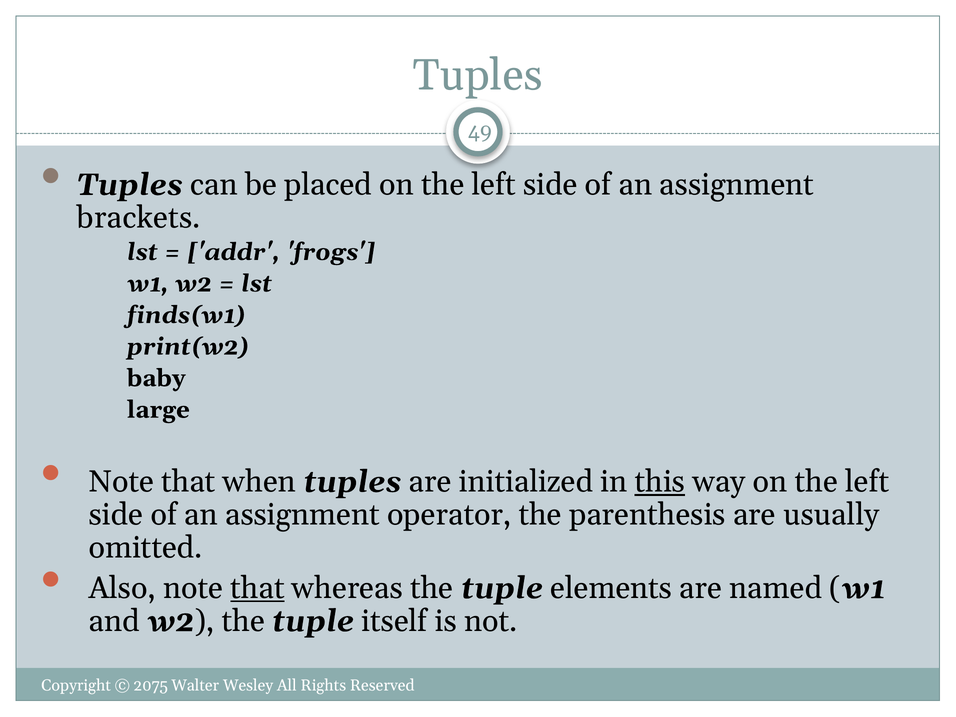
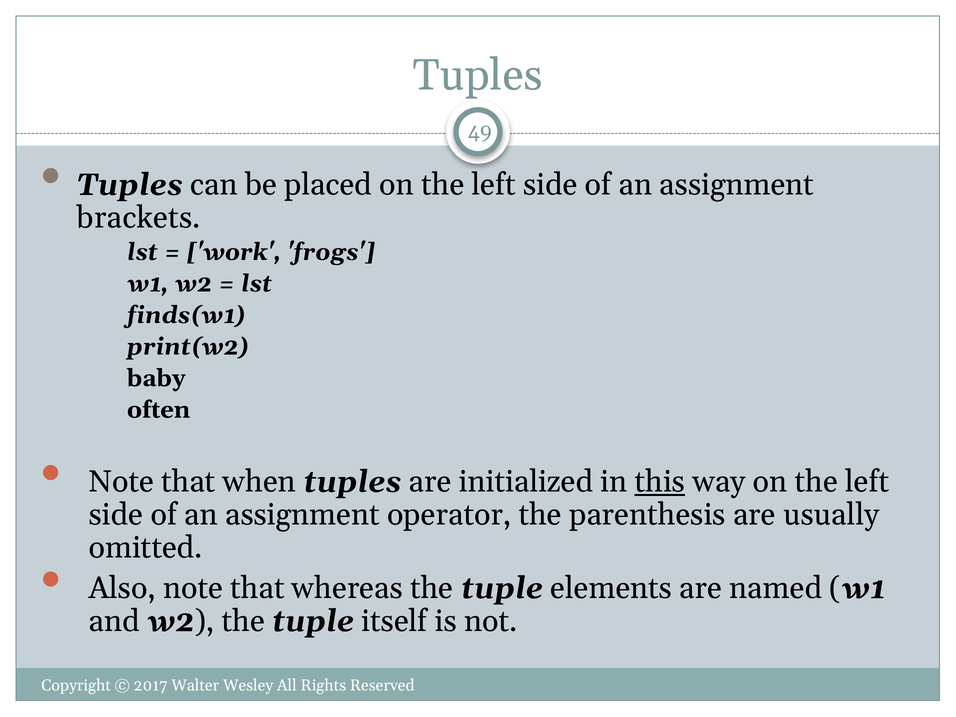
addr: addr -> work (234, 252)
large: large -> often (159, 410)
that underline: present -> none (257, 588)
2075: 2075 -> 2017 (151, 686)
